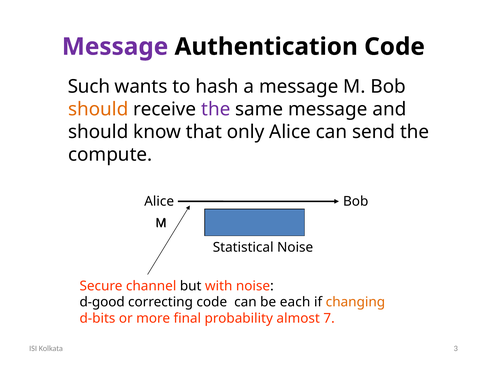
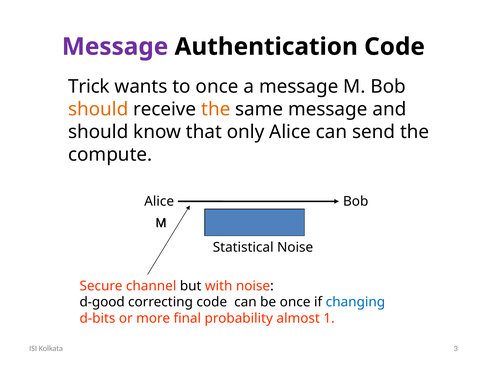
Such: Such -> Trick (89, 87)
to hash: hash -> once (217, 87)
the colour: purple -> orange (216, 109)
be each: each -> once (295, 302)
changing colour: orange -> blue (355, 302)
7: 7 -> 1 (329, 319)
